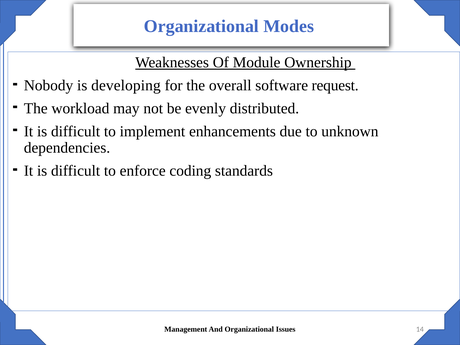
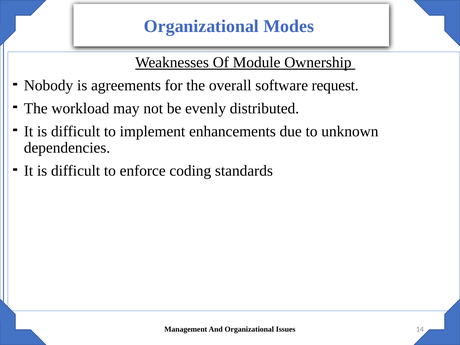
developing: developing -> agreements (126, 85)
